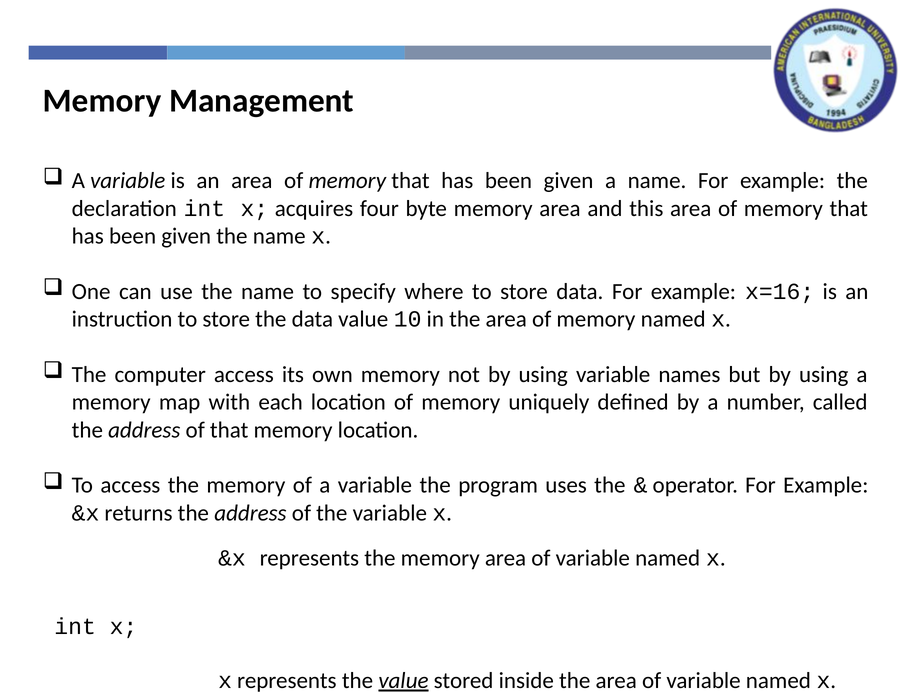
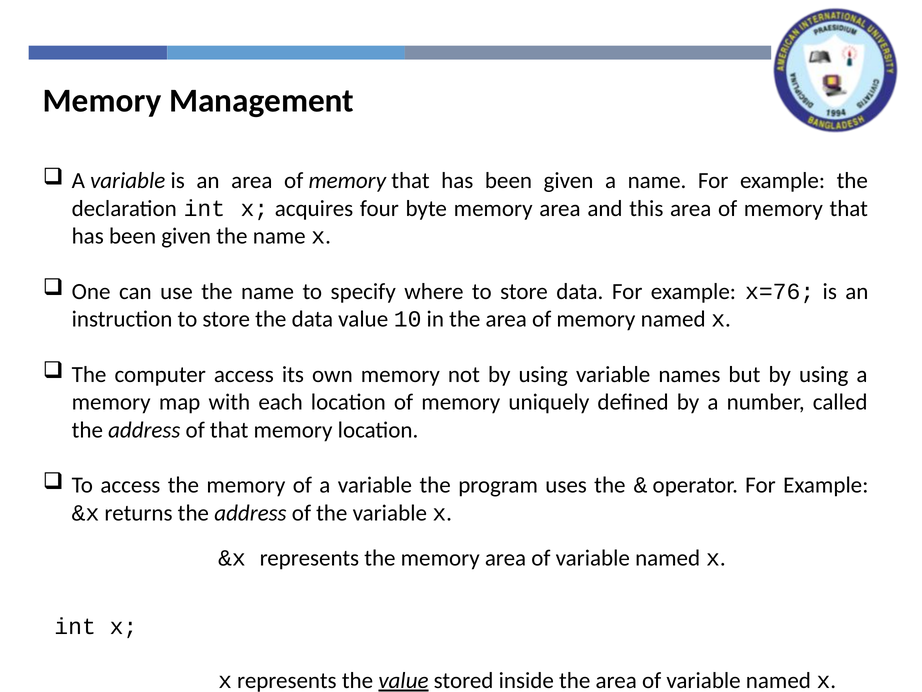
x=16: x=16 -> x=76 (780, 291)
